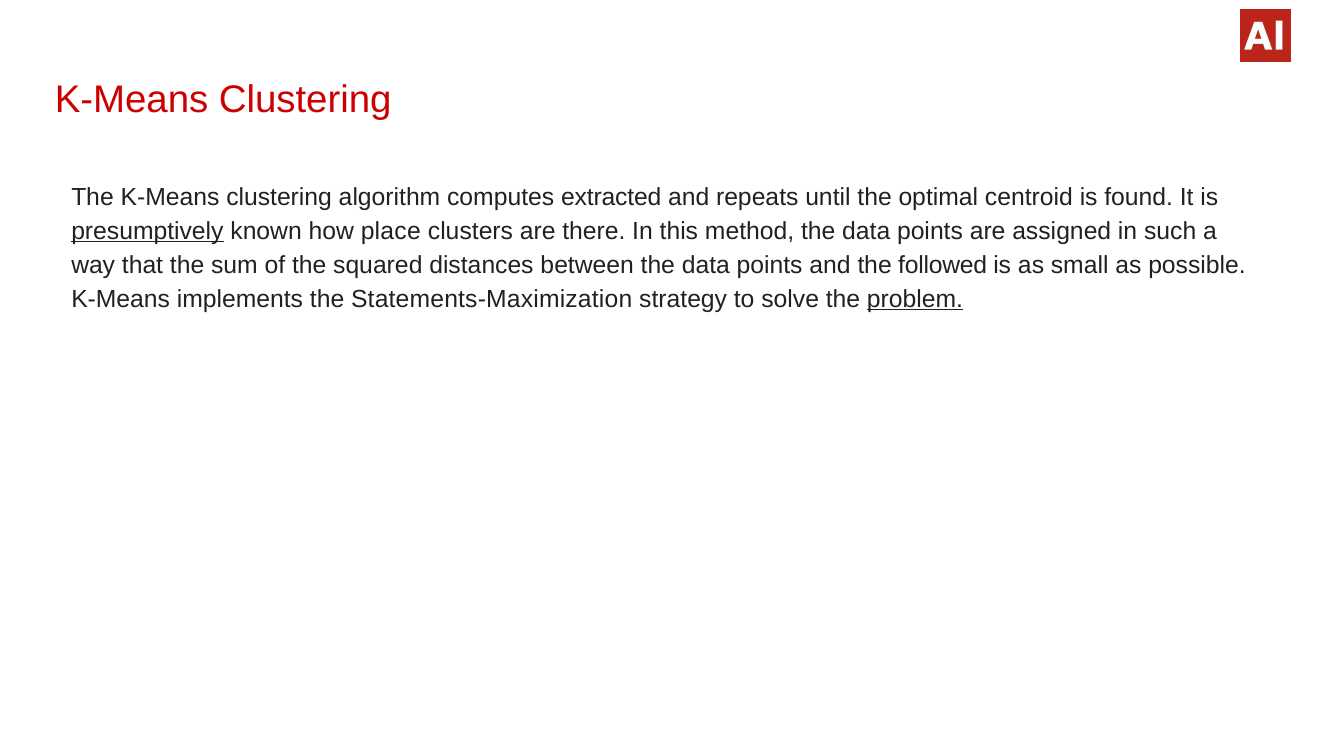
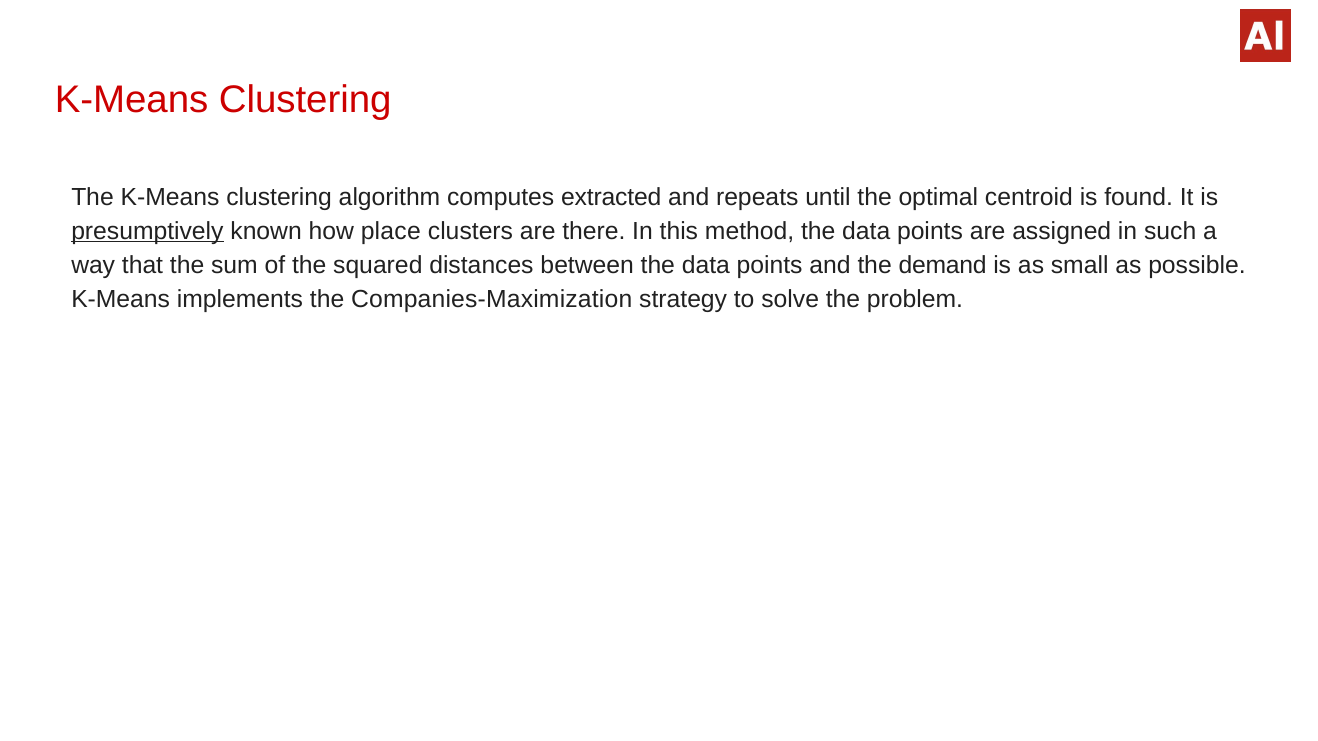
followed: followed -> demand (943, 265)
Statements-Maximization: Statements-Maximization -> Companies-Maximization (492, 299)
problem underline: present -> none (915, 299)
